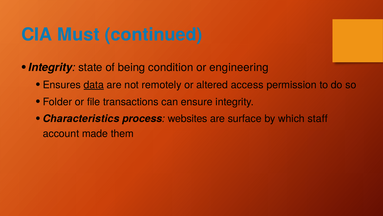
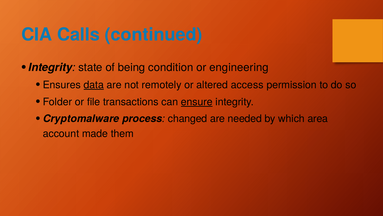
Must: Must -> Calls (79, 35)
ensure underline: none -> present (197, 102)
Characteristics: Characteristics -> Cryptomalware (81, 118)
websites: websites -> changed (188, 118)
surface: surface -> needed (245, 118)
staff: staff -> area (318, 118)
